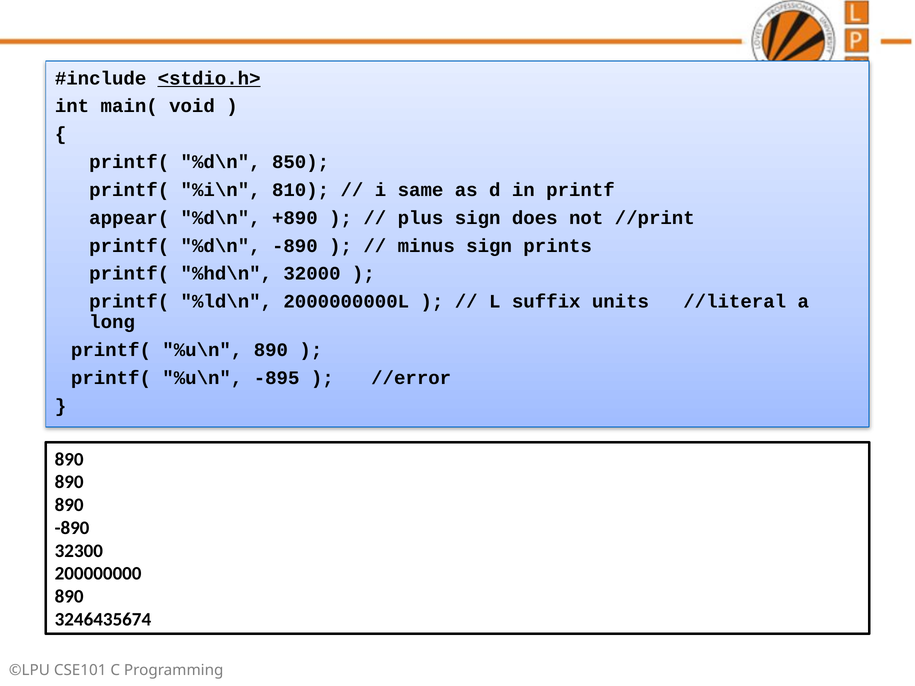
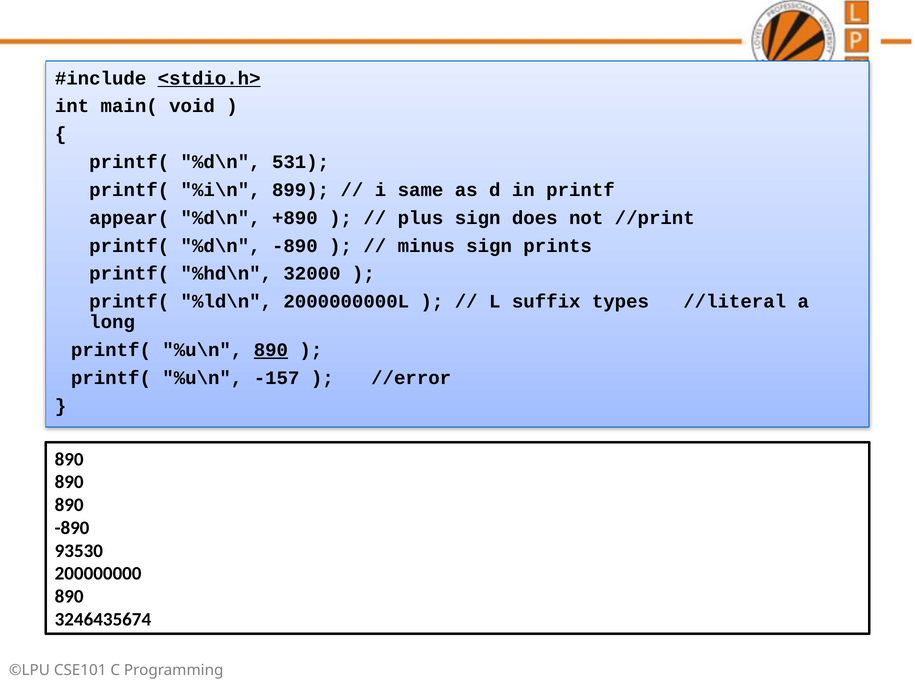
850: 850 -> 531 (301, 162)
810: 810 -> 899 (301, 190)
units: units -> types (620, 302)
890 underline: none -> present (271, 350)
-895: -895 -> -157 (277, 378)
32300: 32300 -> 93530 (79, 551)
